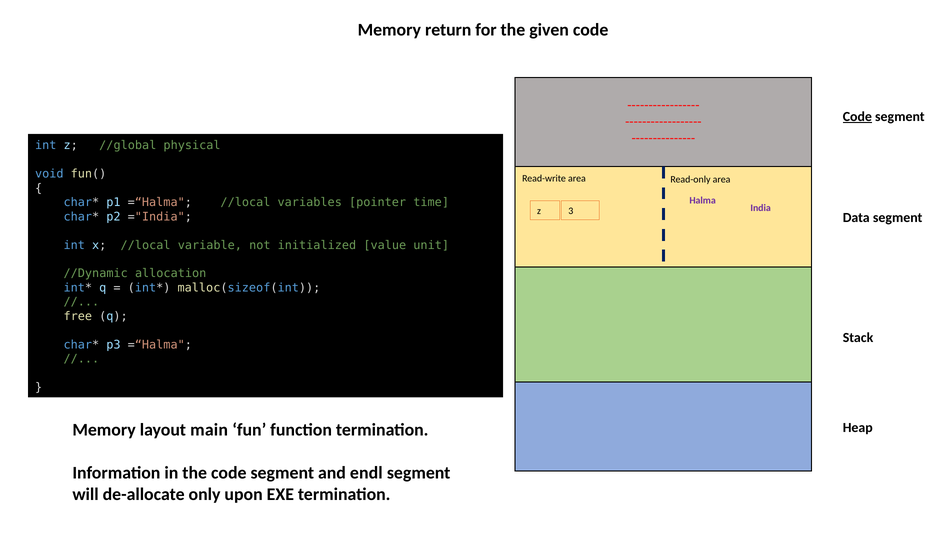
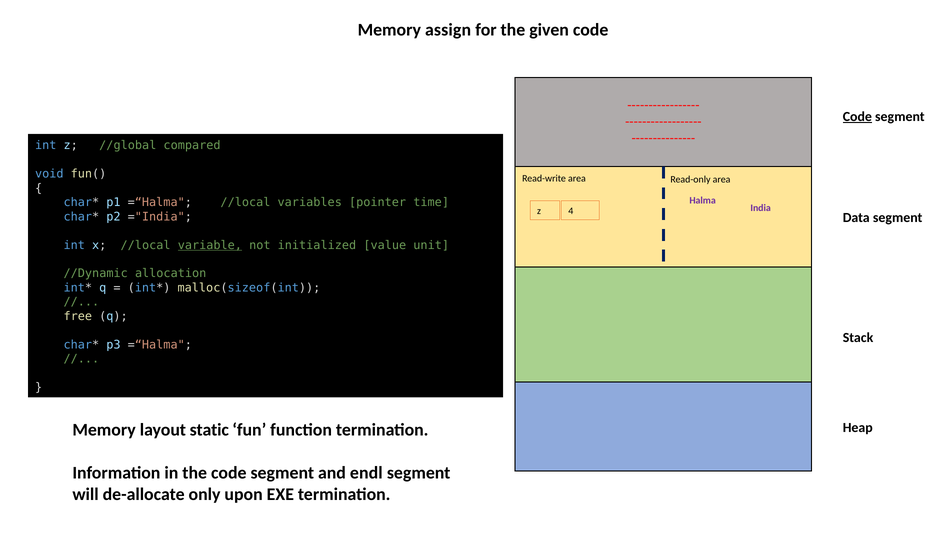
return: return -> assign (448, 30)
physical: physical -> compared (192, 146)
3: 3 -> 4 (571, 211)
variable underline: none -> present (210, 245)
main: main -> static (209, 430)
